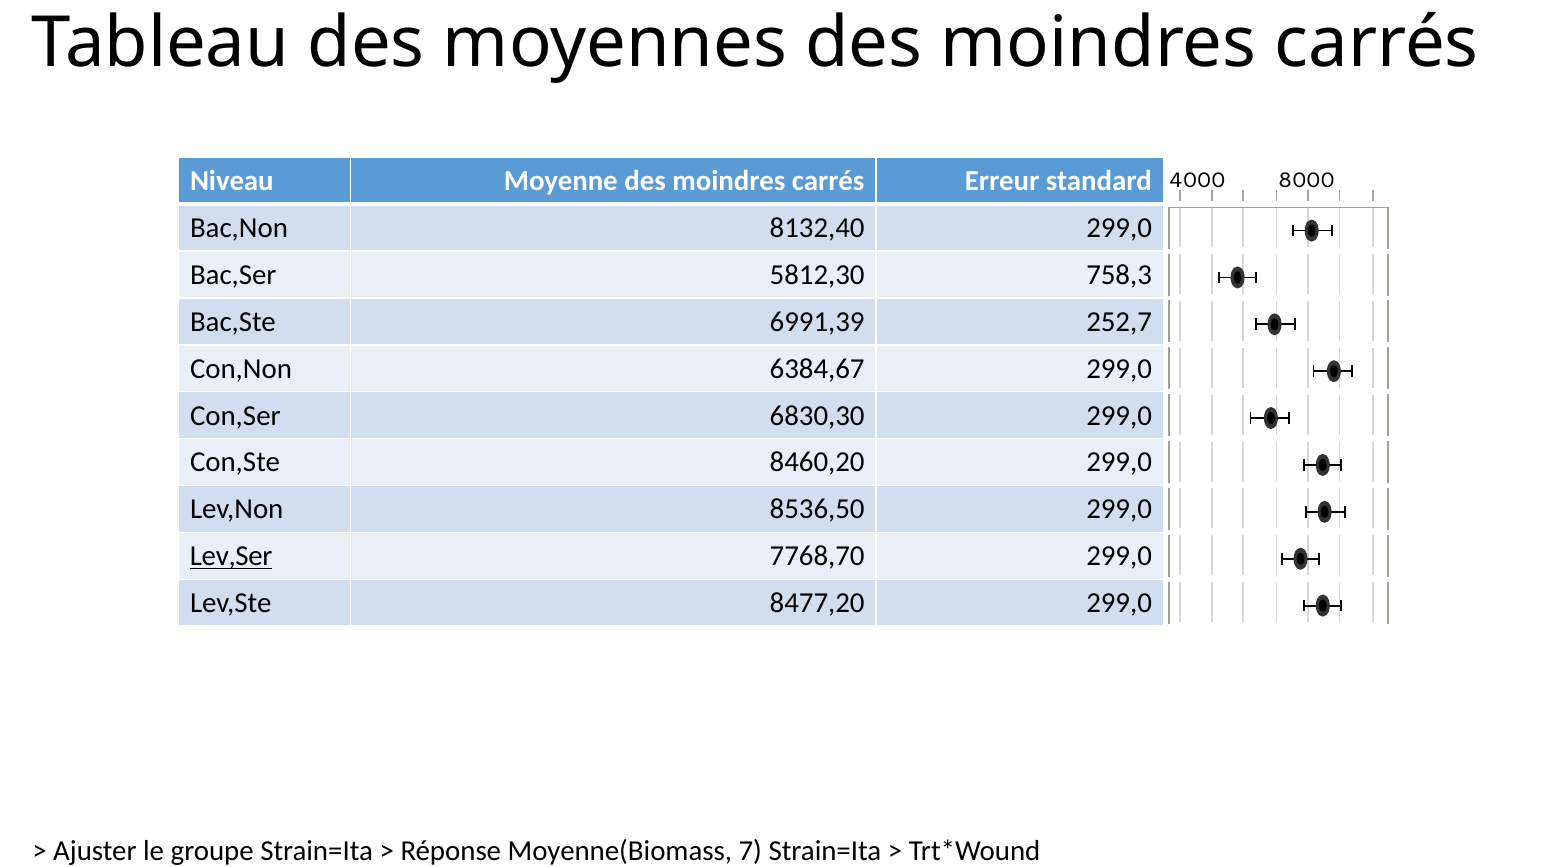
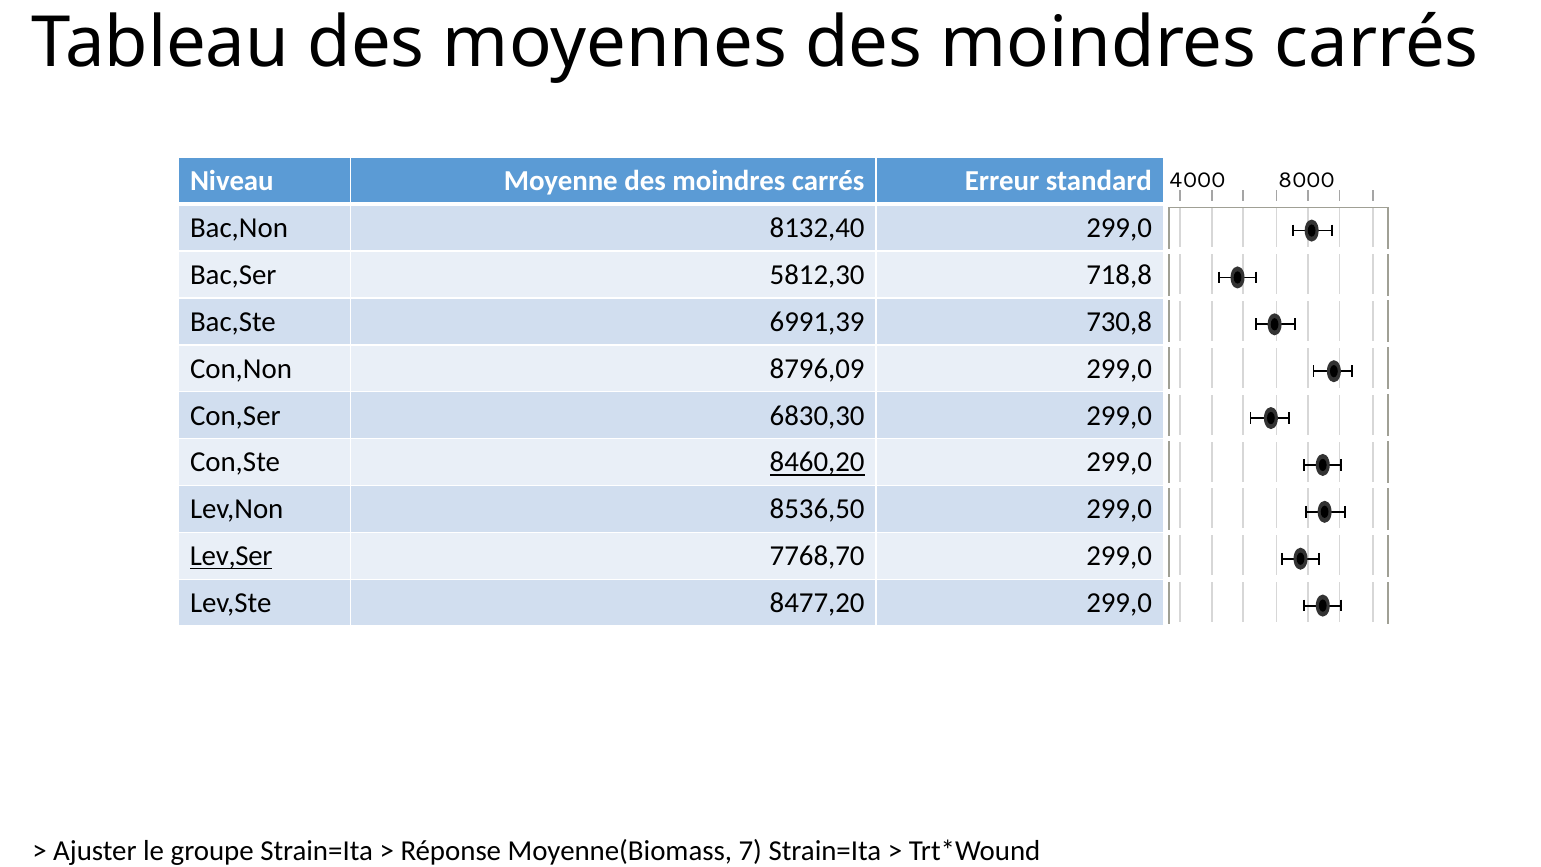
758,3: 758,3 -> 718,8 (1119, 275)
252,7: 252,7 -> 730,8 (1119, 322)
6384,67: 6384,67 -> 8796,09 (817, 369)
8460,20 underline: none -> present (817, 462)
